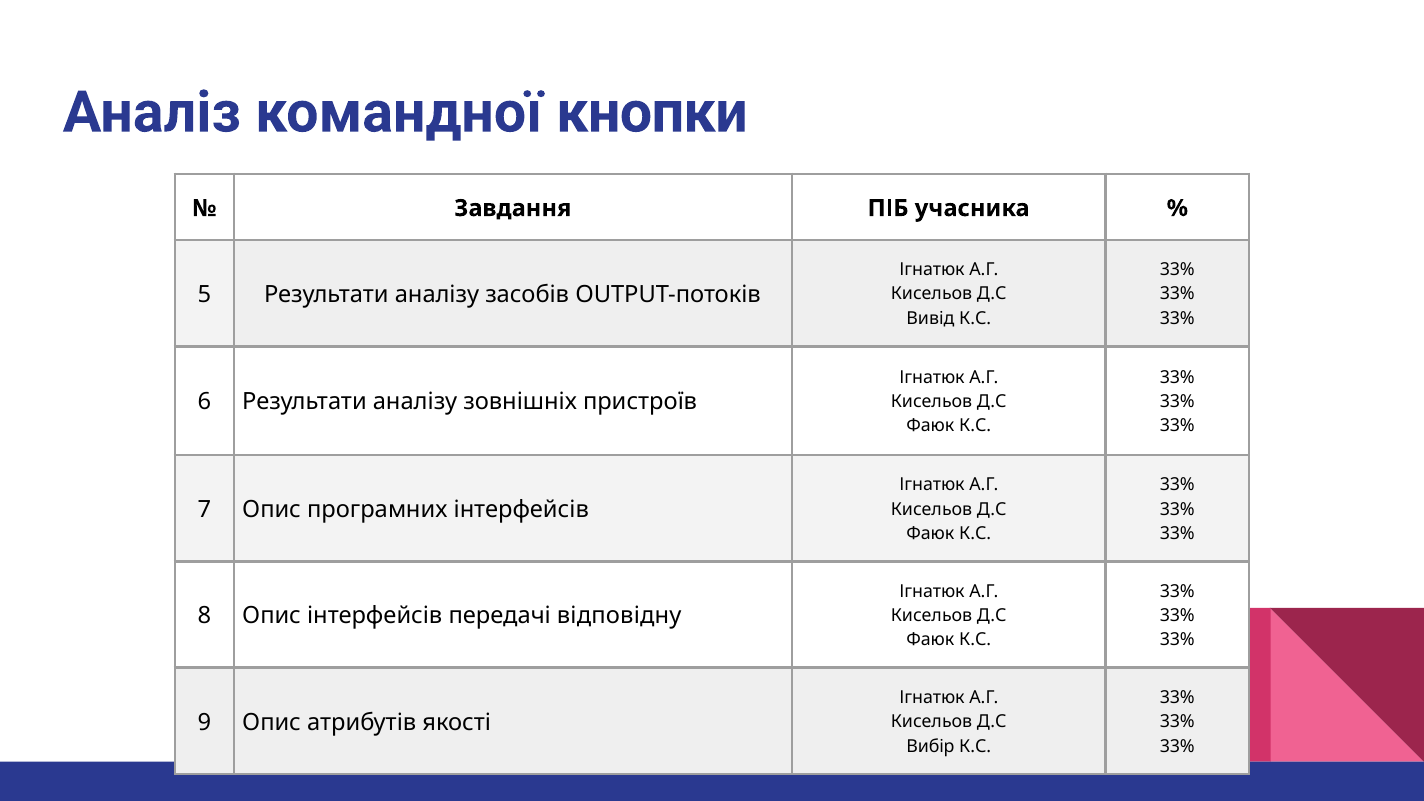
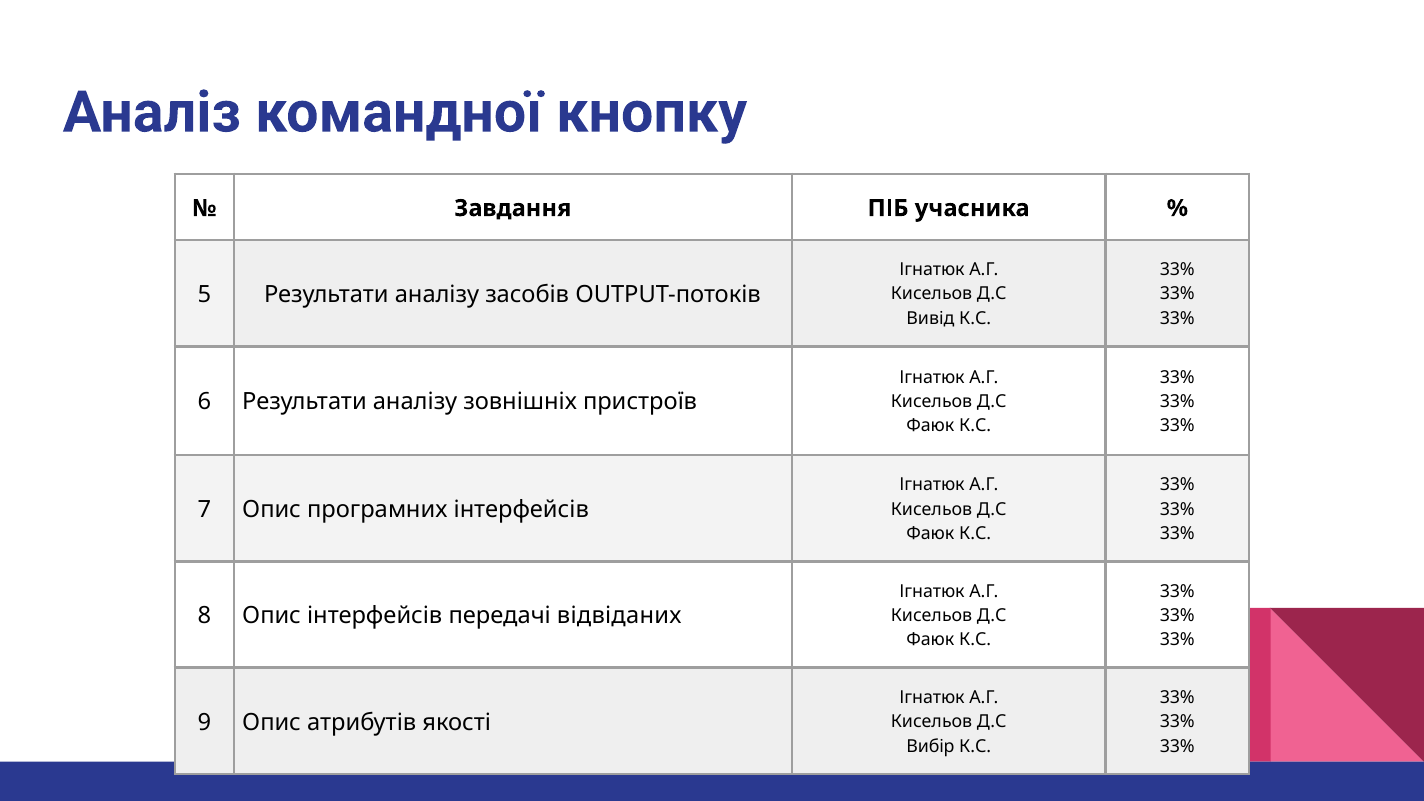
кнопки: кнопки -> кнопку (652, 113)
відповідну: відповідну -> відвіданих (619, 616)
